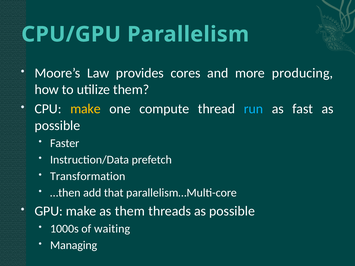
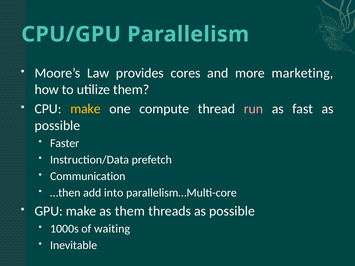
producing: producing -> marketing (303, 73)
run colour: light blue -> pink (253, 109)
Transformation: Transformation -> Communication (88, 176)
that: that -> into (114, 193)
Managing: Managing -> Inevitable (74, 245)
